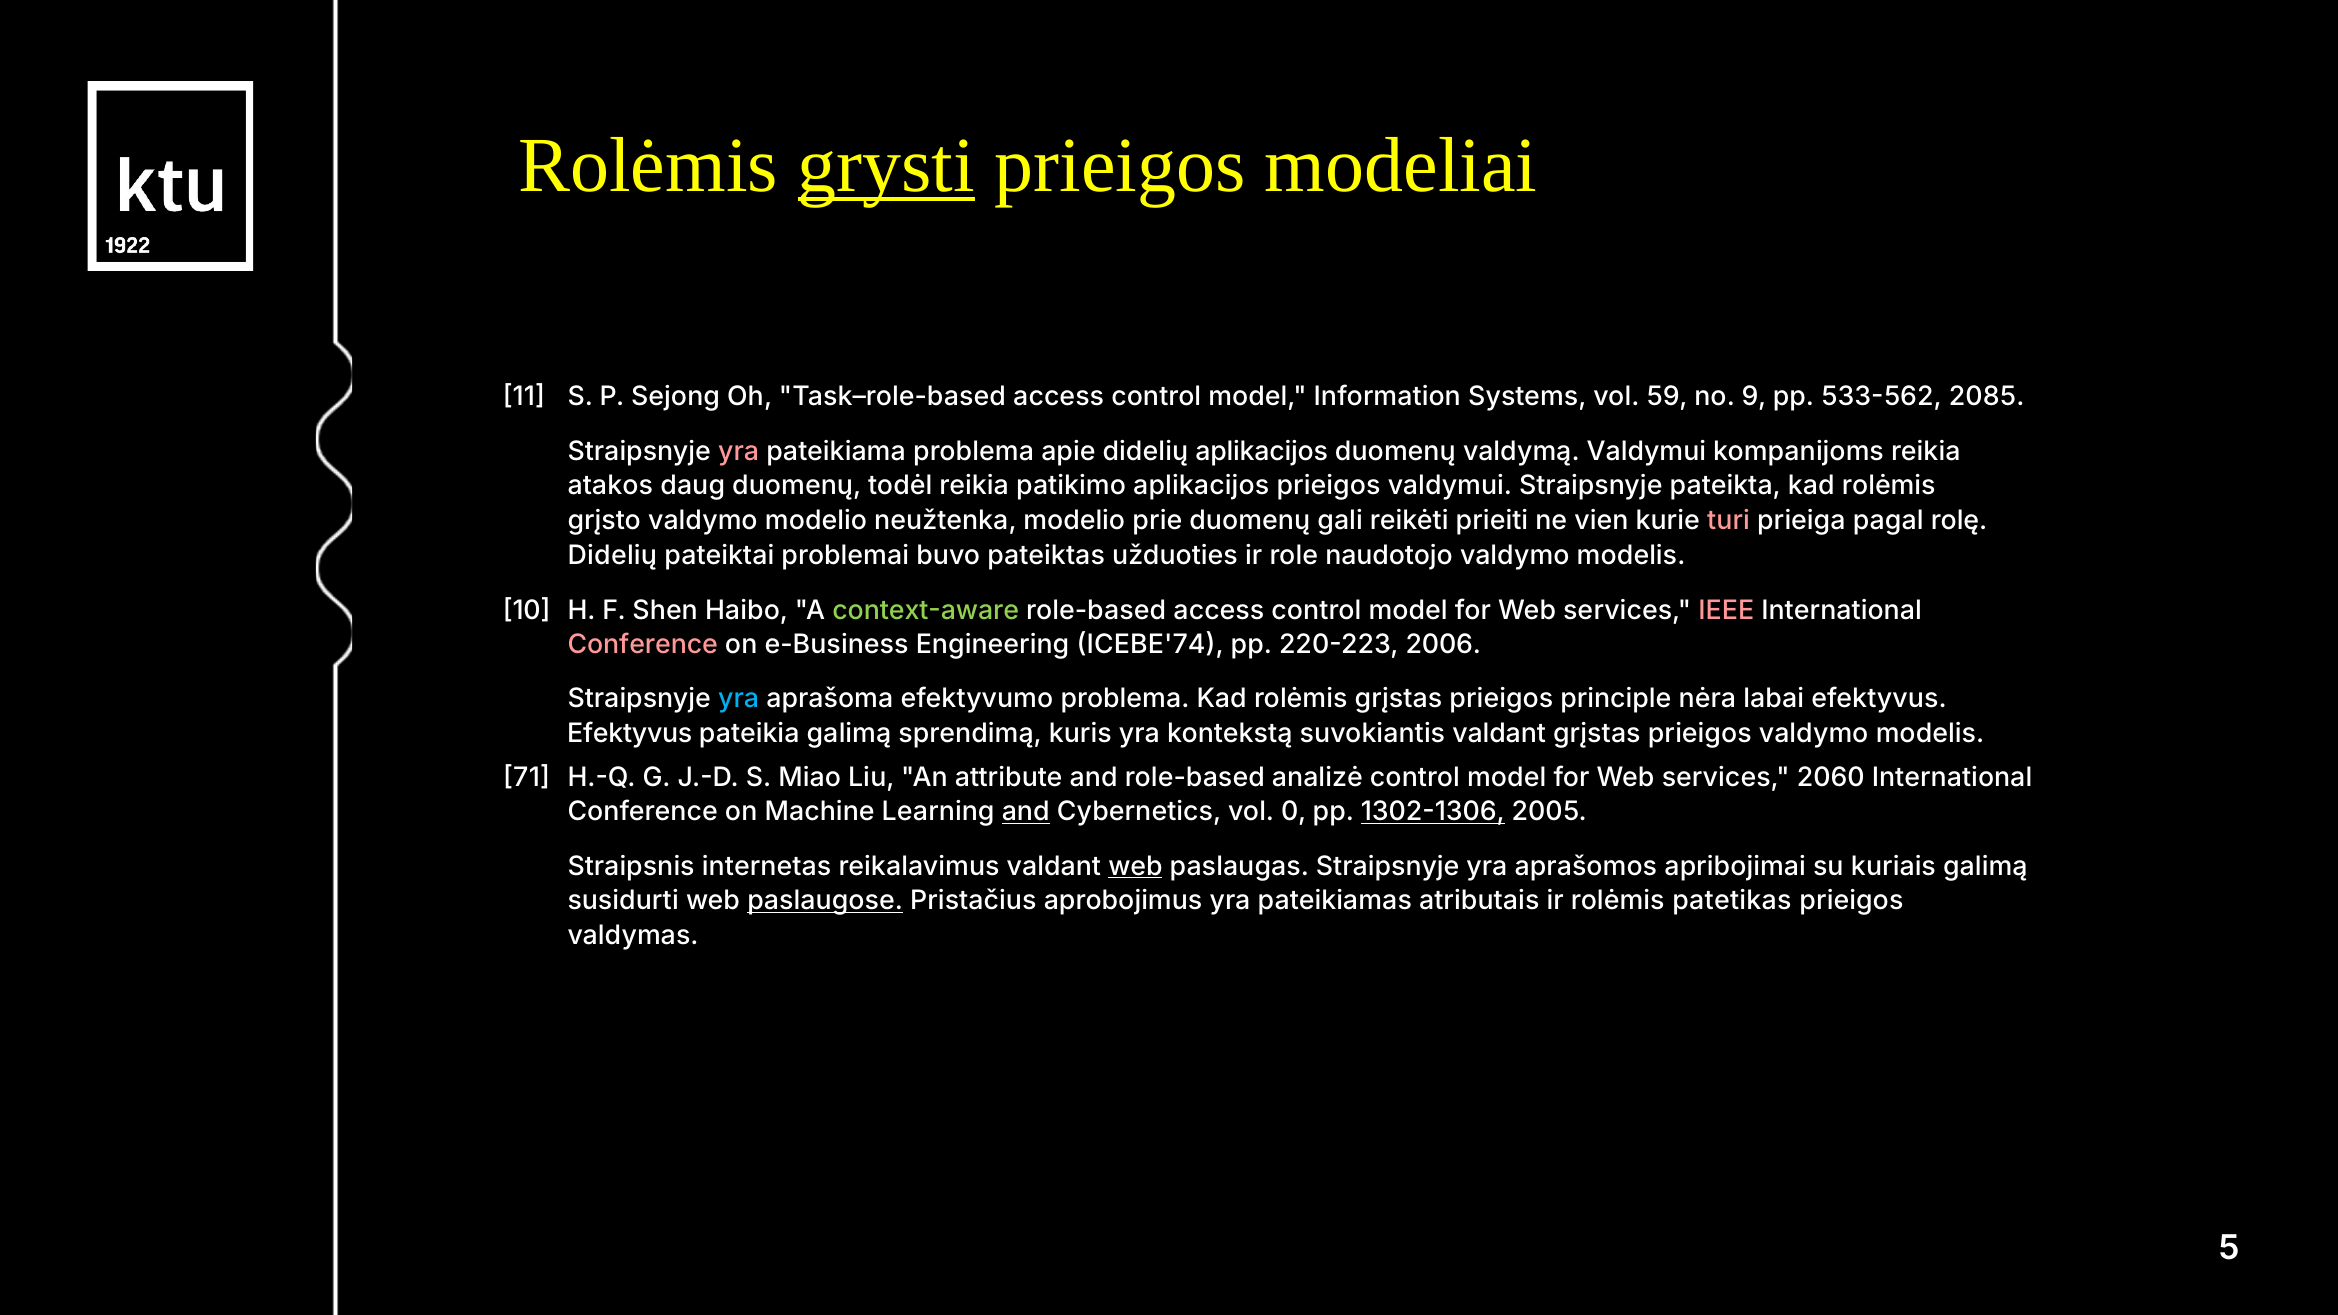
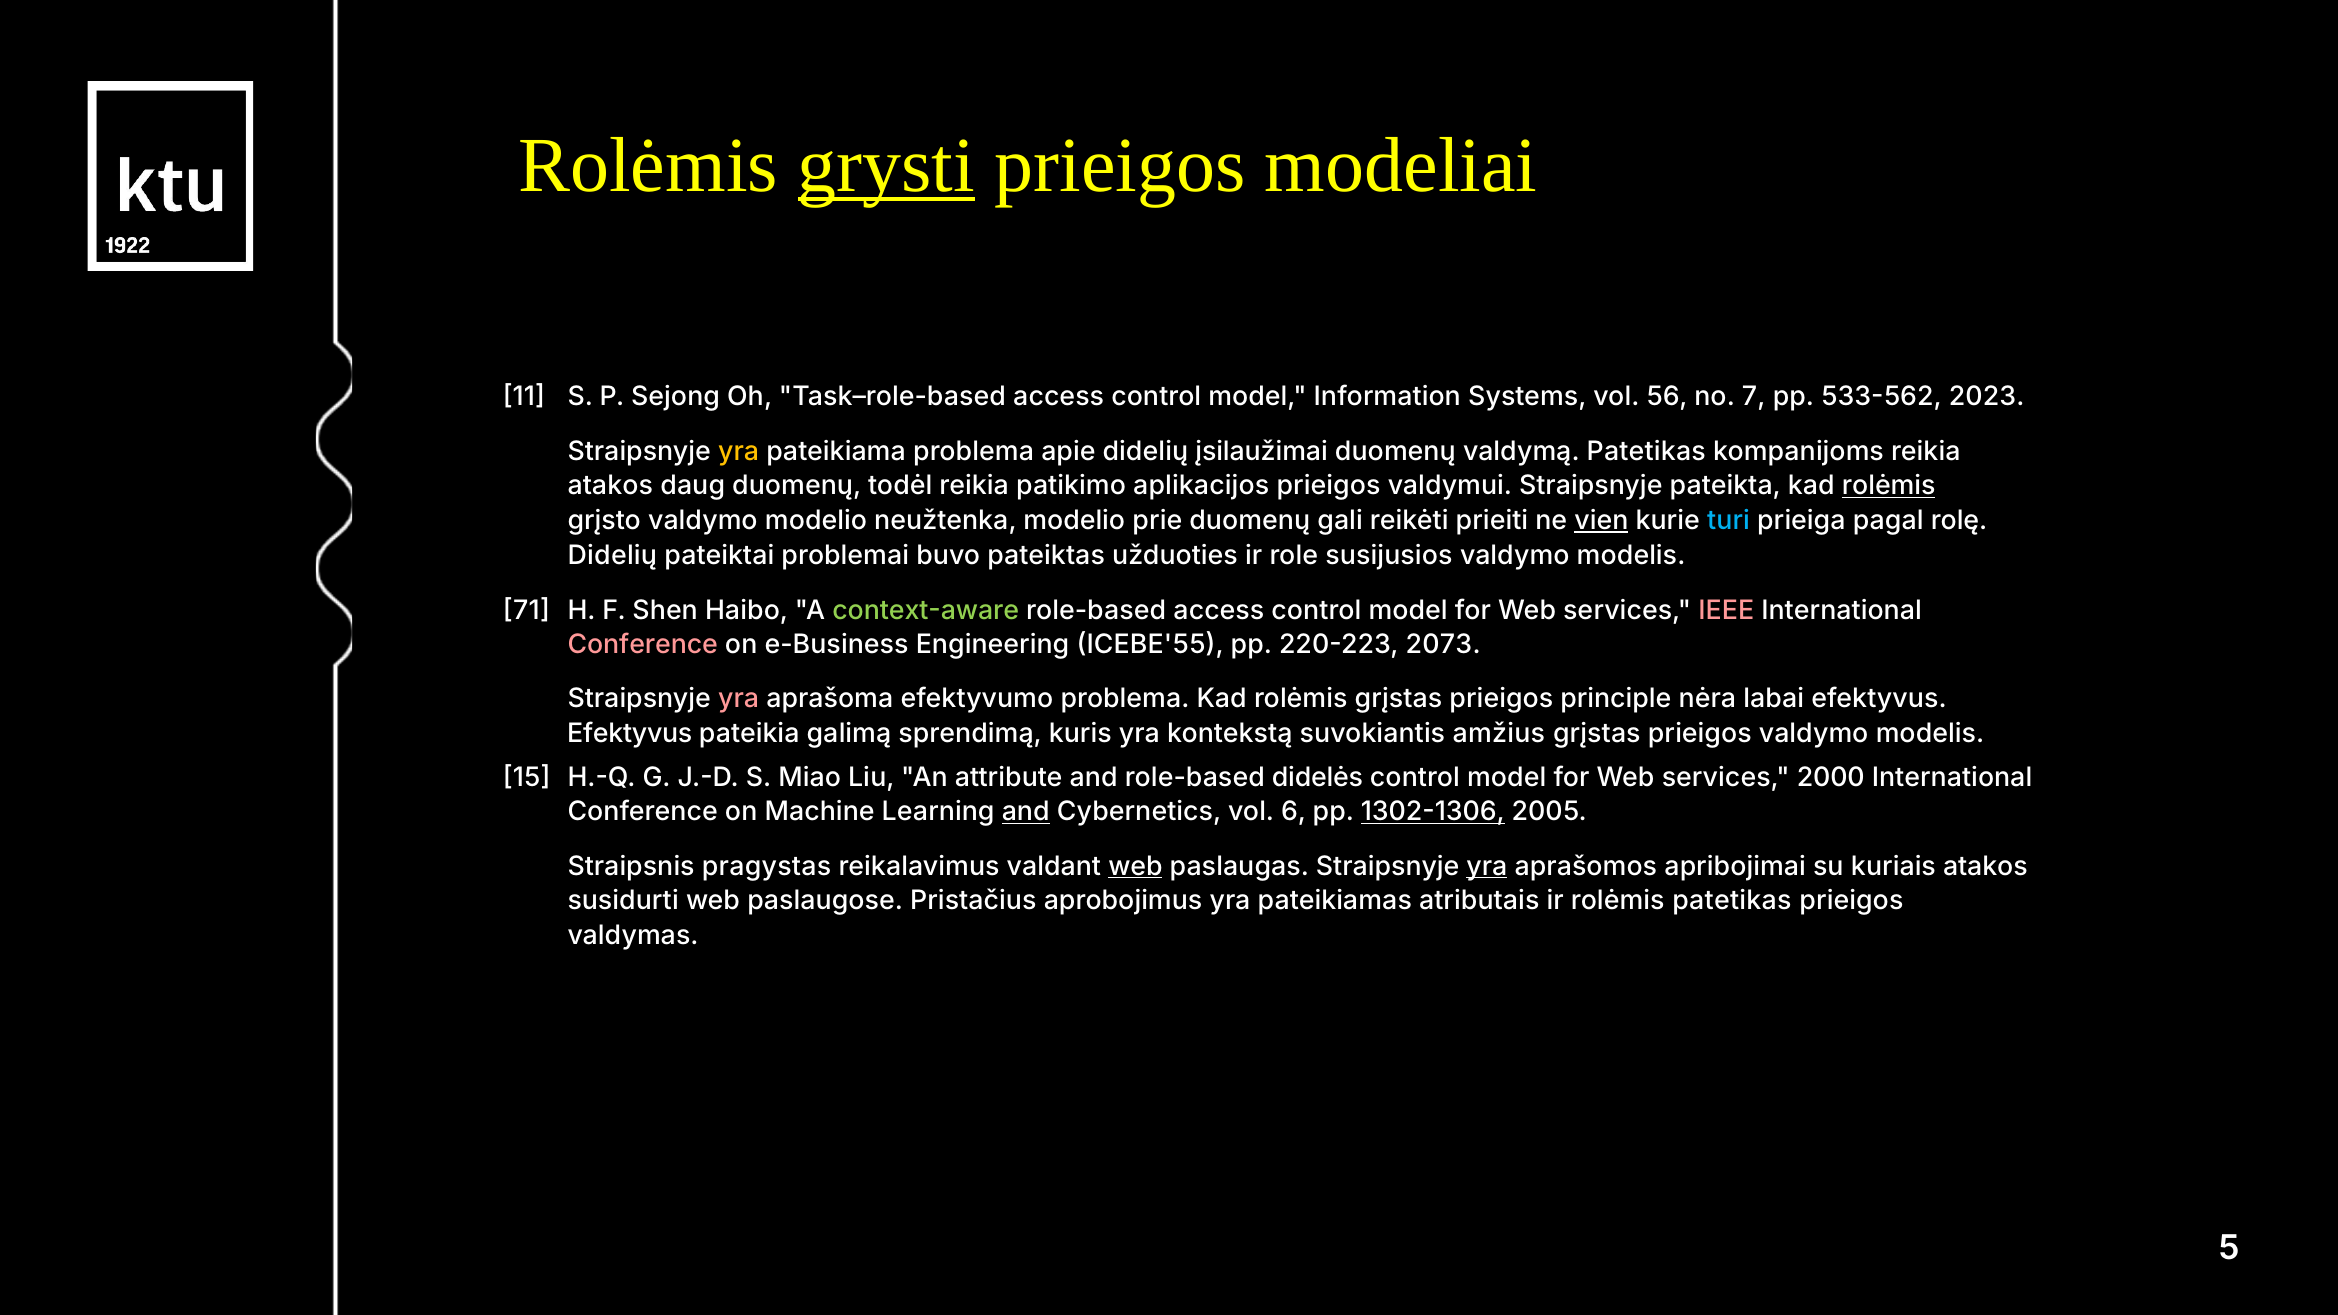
59: 59 -> 56 (1667, 397)
9: 9 -> 7 (1754, 397)
2085: 2085 -> 2023 (1987, 397)
yra colour: pink -> yellow (739, 451)
didelių aplikacijos: aplikacijos -> įsilaužimai (1262, 451)
valdymą Valdymui: Valdymui -> Patetikas (1646, 451)
rolėmis underline: none -> present (1889, 486)
vien underline: none -> present (1601, 521)
turi colour: pink -> light blue (1728, 521)
naudotojo: naudotojo -> susijusios (1389, 555)
10: 10 -> 71 (526, 610)
ICEBE'74: ICEBE'74 -> ICEBE'55 (1150, 645)
2006: 2006 -> 2073 (1443, 645)
yra colour: light blue -> pink (739, 699)
suvokiantis valdant: valdant -> amžius (1499, 734)
71: 71 -> 15 (527, 777)
analizė: analizė -> didelės (1317, 777)
2060: 2060 -> 2000 (1831, 777)
0: 0 -> 6 (1294, 812)
internetas: internetas -> pragystas (767, 866)
yra underline: none -> present (1487, 866)
kuriais galimą: galimą -> atakos (1985, 866)
paslaugose underline: present -> none (825, 901)
